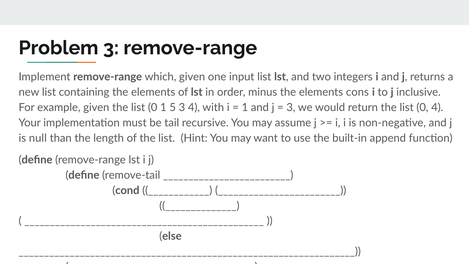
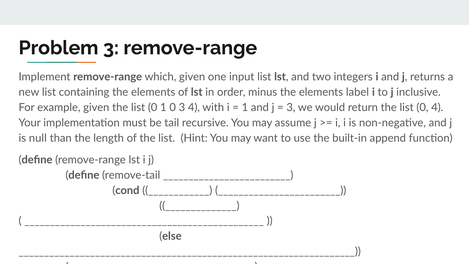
cons: cons -> label (357, 92)
1 5: 5 -> 0 (173, 107)
